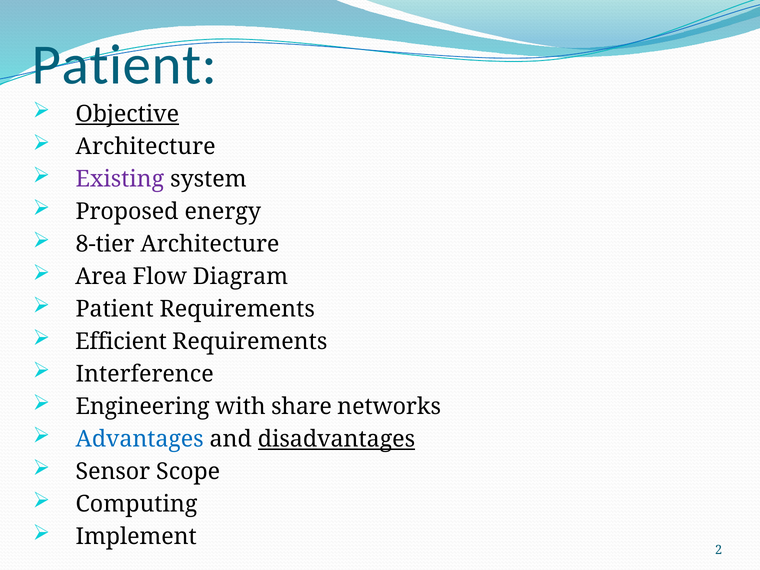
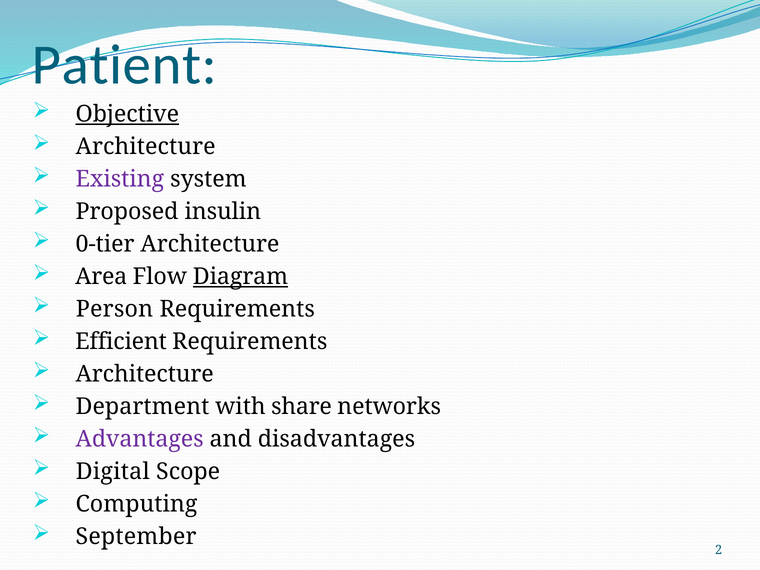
energy: energy -> insulin (223, 212)
8-tier: 8-tier -> 0-tier (105, 244)
Diagram underline: none -> present (241, 277)
Patient: Patient -> Person (115, 309)
Interference: Interference -> Architecture (145, 374)
Engineering: Engineering -> Department (142, 407)
Advantages colour: blue -> purple (140, 439)
disadvantages underline: present -> none (336, 439)
Sensor: Sensor -> Digital (113, 472)
Implement: Implement -> September (136, 537)
